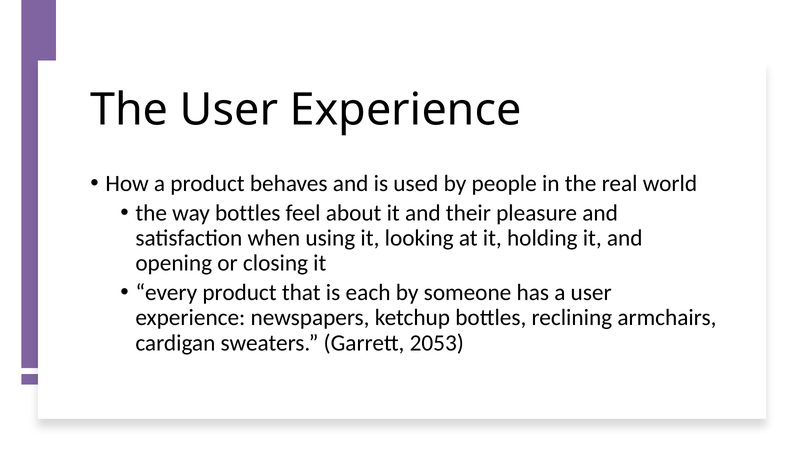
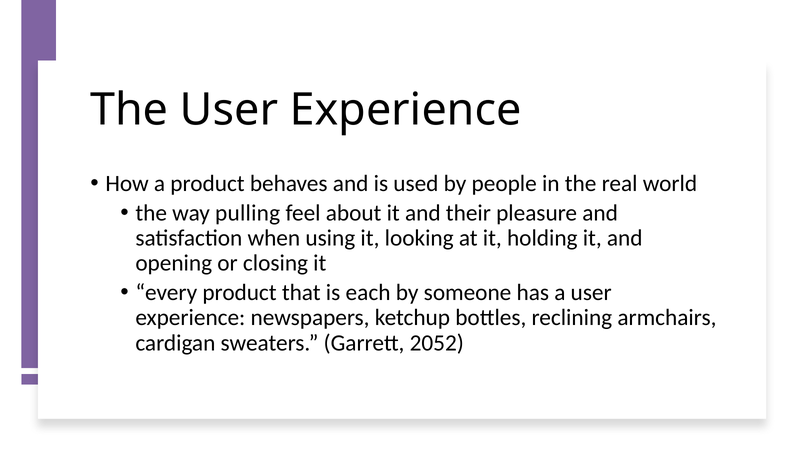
way bottles: bottles -> pulling (248, 213)
2053: 2053 -> 2052 (437, 342)
